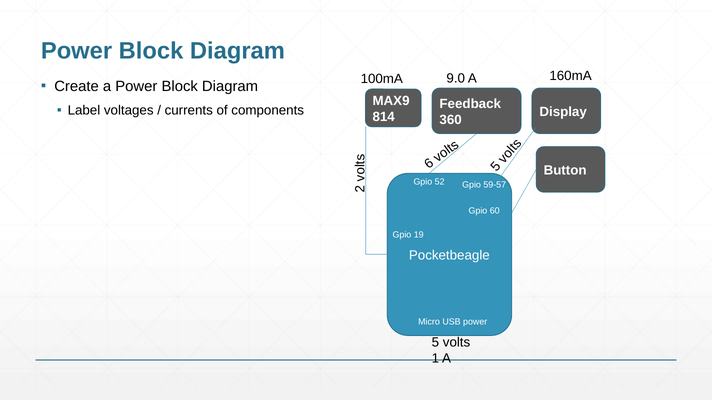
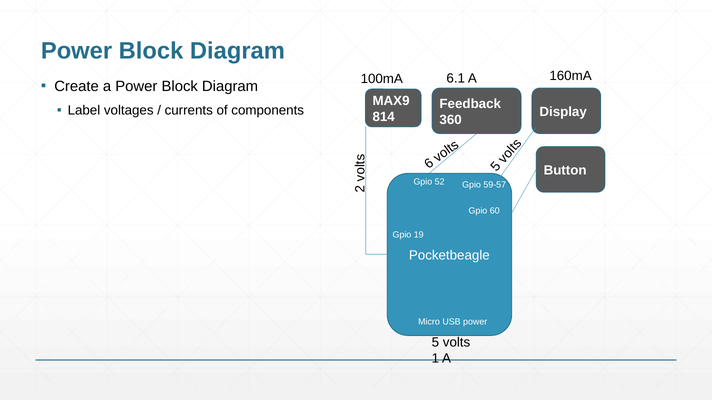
9.0: 9.0 -> 6.1 (456, 78)
